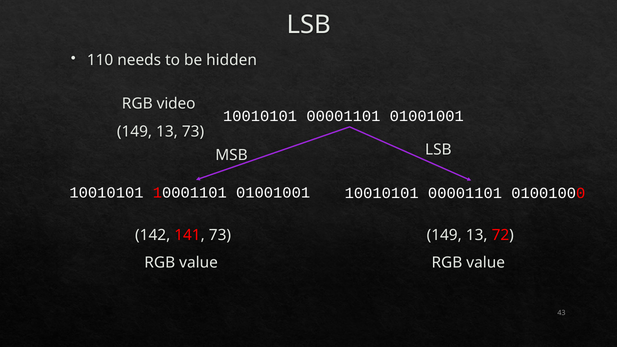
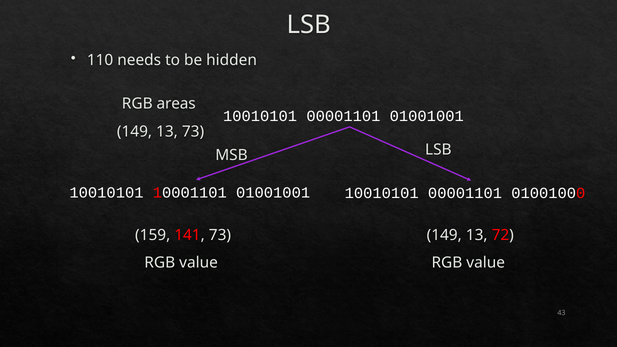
video: video -> areas (176, 104)
142: 142 -> 159 (153, 235)
